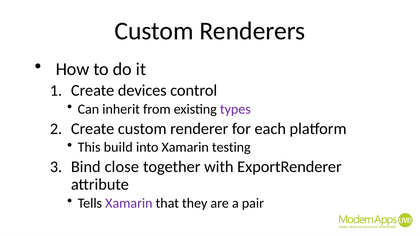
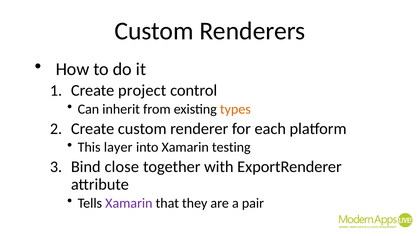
devices: devices -> project (142, 91)
types colour: purple -> orange (235, 109)
build: build -> layer (118, 147)
